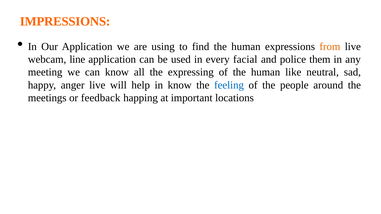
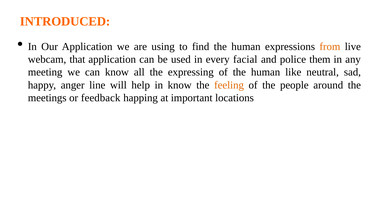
IMPRESSIONS: IMPRESSIONS -> INTRODUCED (65, 21)
line: line -> that (77, 59)
anger live: live -> line (97, 85)
feeling colour: blue -> orange (229, 85)
